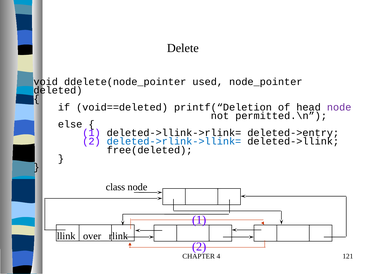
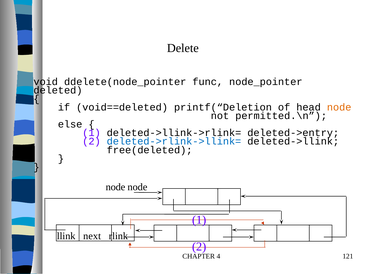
used: used -> func (208, 82)
node colour: purple -> orange (339, 107)
class: class -> node (115, 187)
over: over -> next (92, 236)
